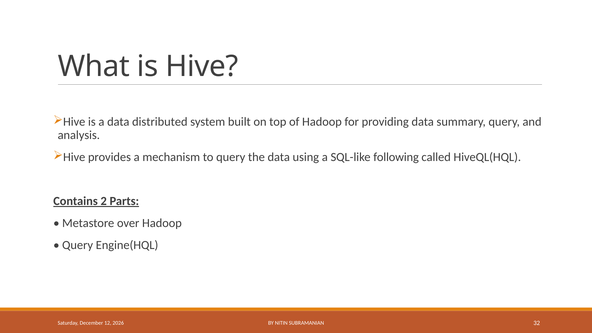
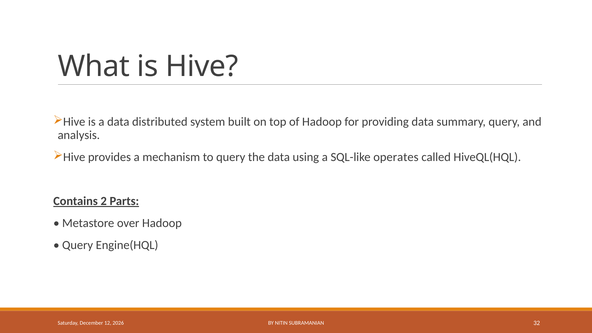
following: following -> operates (396, 157)
